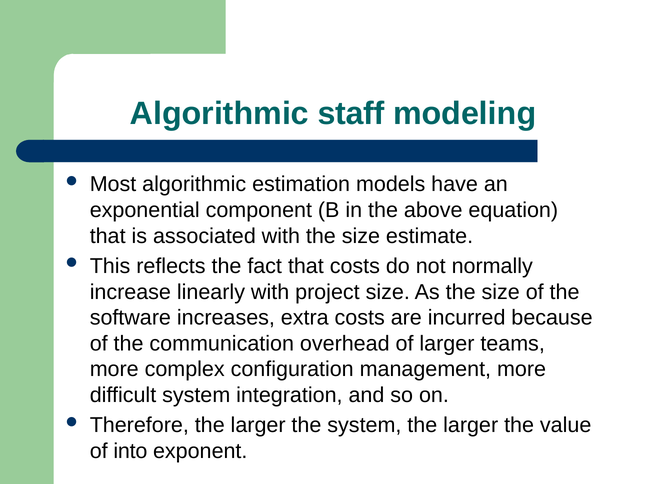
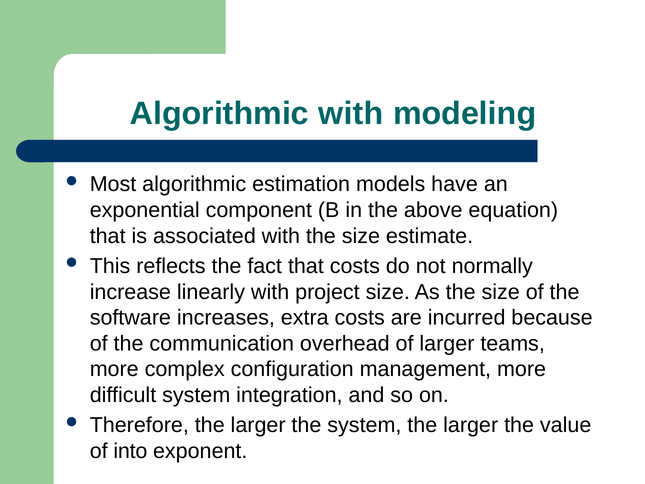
Algorithmic staff: staff -> with (351, 114)
